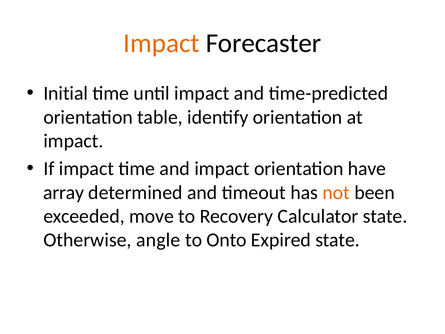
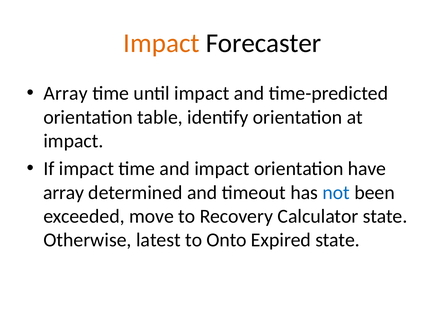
Initial: Initial -> Array (66, 93)
not colour: orange -> blue (336, 192)
angle: angle -> latest (158, 240)
